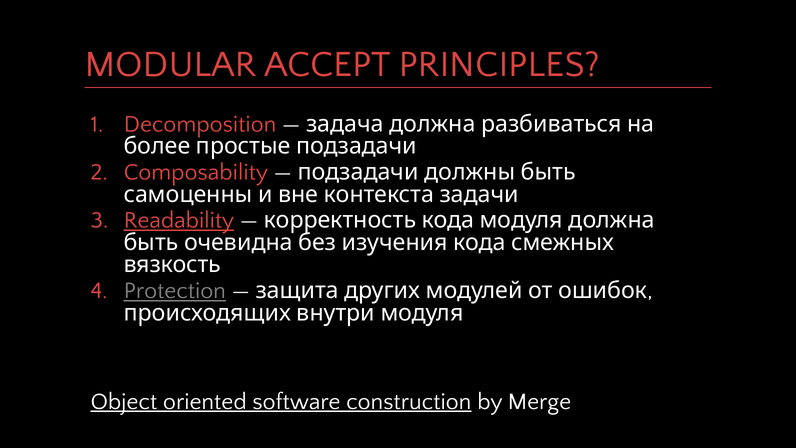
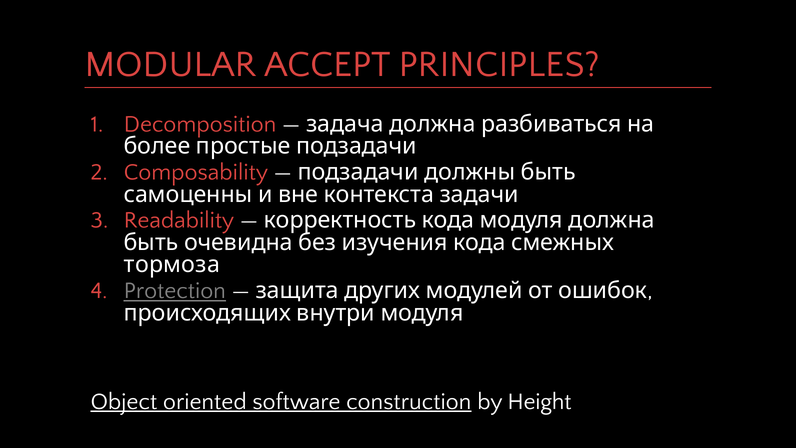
Readability underline: present -> none (179, 220)
вязкость: вязкость -> тормоза (172, 265)
Merge: Merge -> Height (539, 401)
